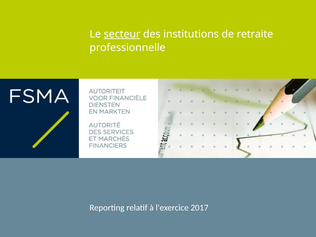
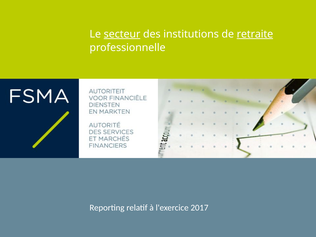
retraite underline: none -> present (255, 34)
